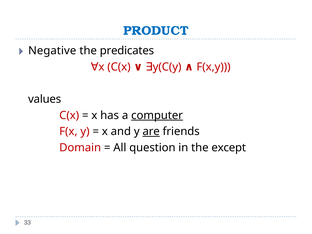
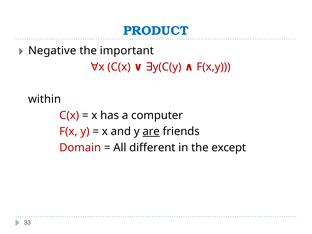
predicates: predicates -> important (127, 51)
values: values -> within (45, 99)
computer underline: present -> none (157, 115)
question: question -> different (152, 148)
